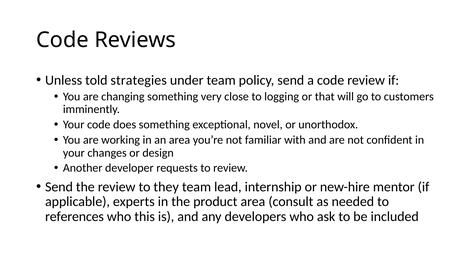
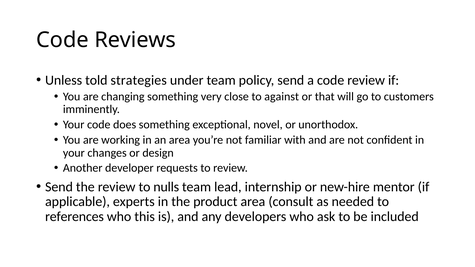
logging: logging -> against (282, 97)
they: they -> nulls (166, 187)
